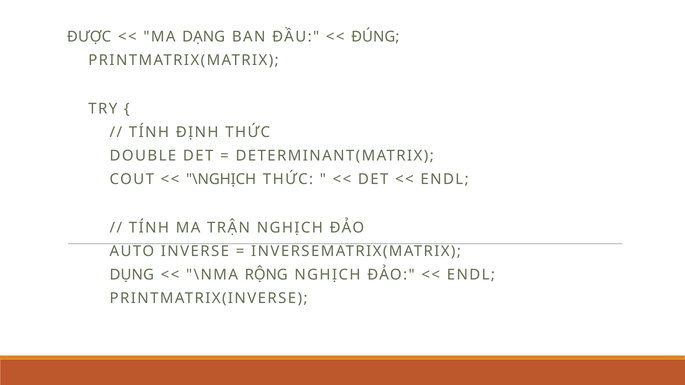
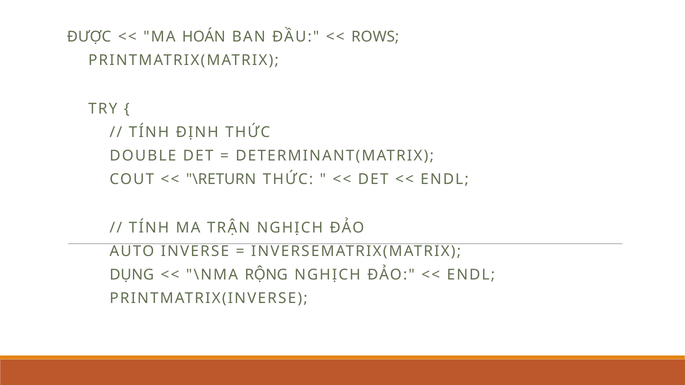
DẠNG: DẠNG -> HOÁN (204, 37)
ĐÚNG: ĐÚNG -> ROWS (375, 37)
\NGHỊCH: \NGHỊCH -> \RETURN (221, 180)
